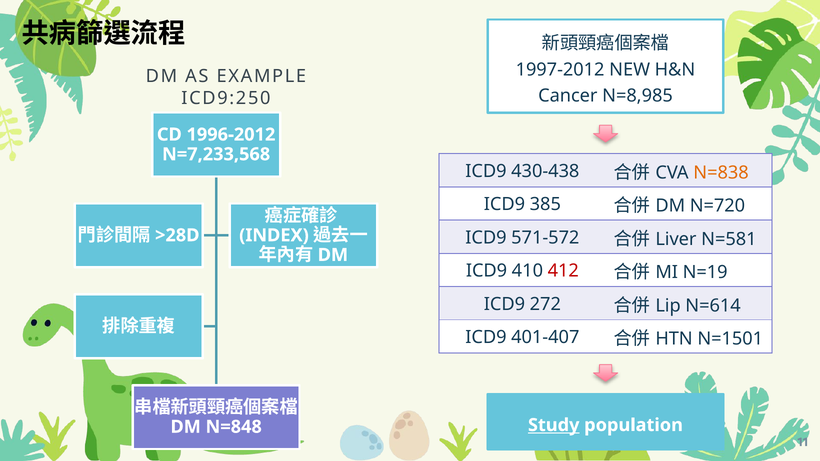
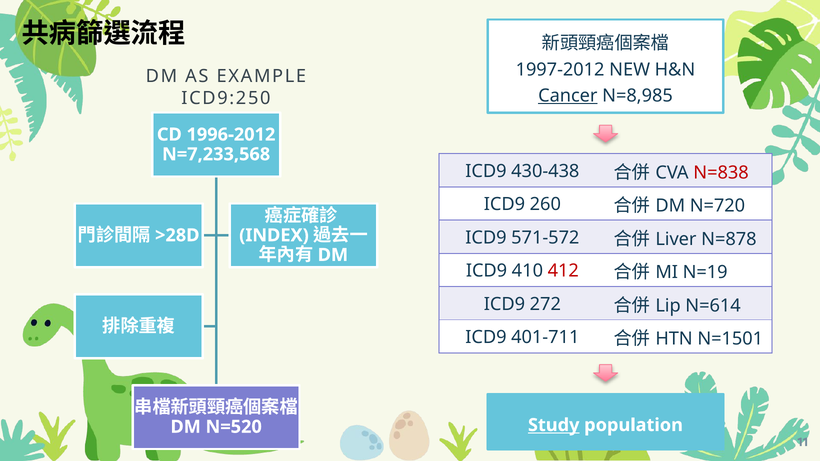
Cancer underline: none -> present (568, 96)
N=838 colour: orange -> red (721, 173)
385: 385 -> 260 (545, 205)
N=581: N=581 -> N=878 (729, 239)
401-407: 401-407 -> 401-711 (545, 338)
N=848: N=848 -> N=520 (234, 427)
